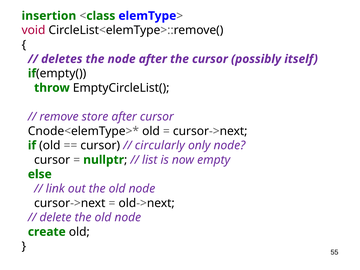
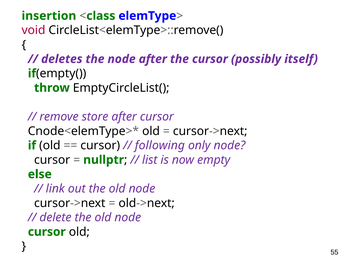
circularly: circularly -> following (160, 145)
create: create -> cursor (47, 232)
